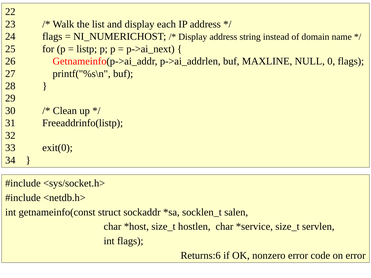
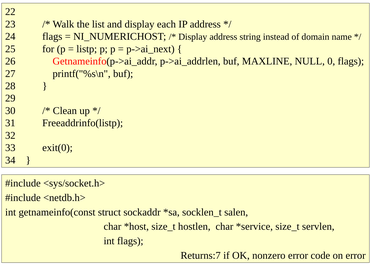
Returns:6: Returns:6 -> Returns:7 (201, 256)
